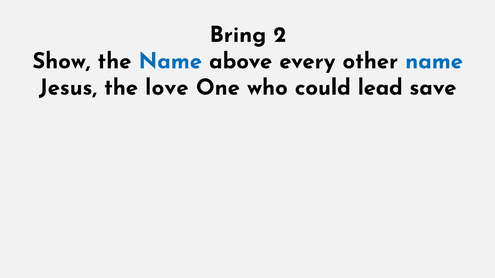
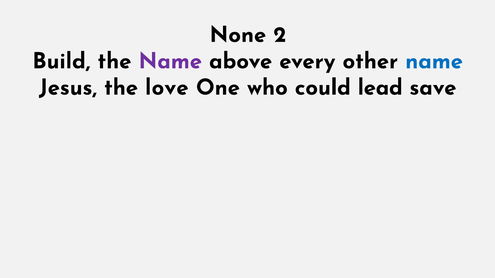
Bring: Bring -> None (238, 35)
Show: Show -> Build (61, 61)
Name colour: blue -> purple (170, 61)
